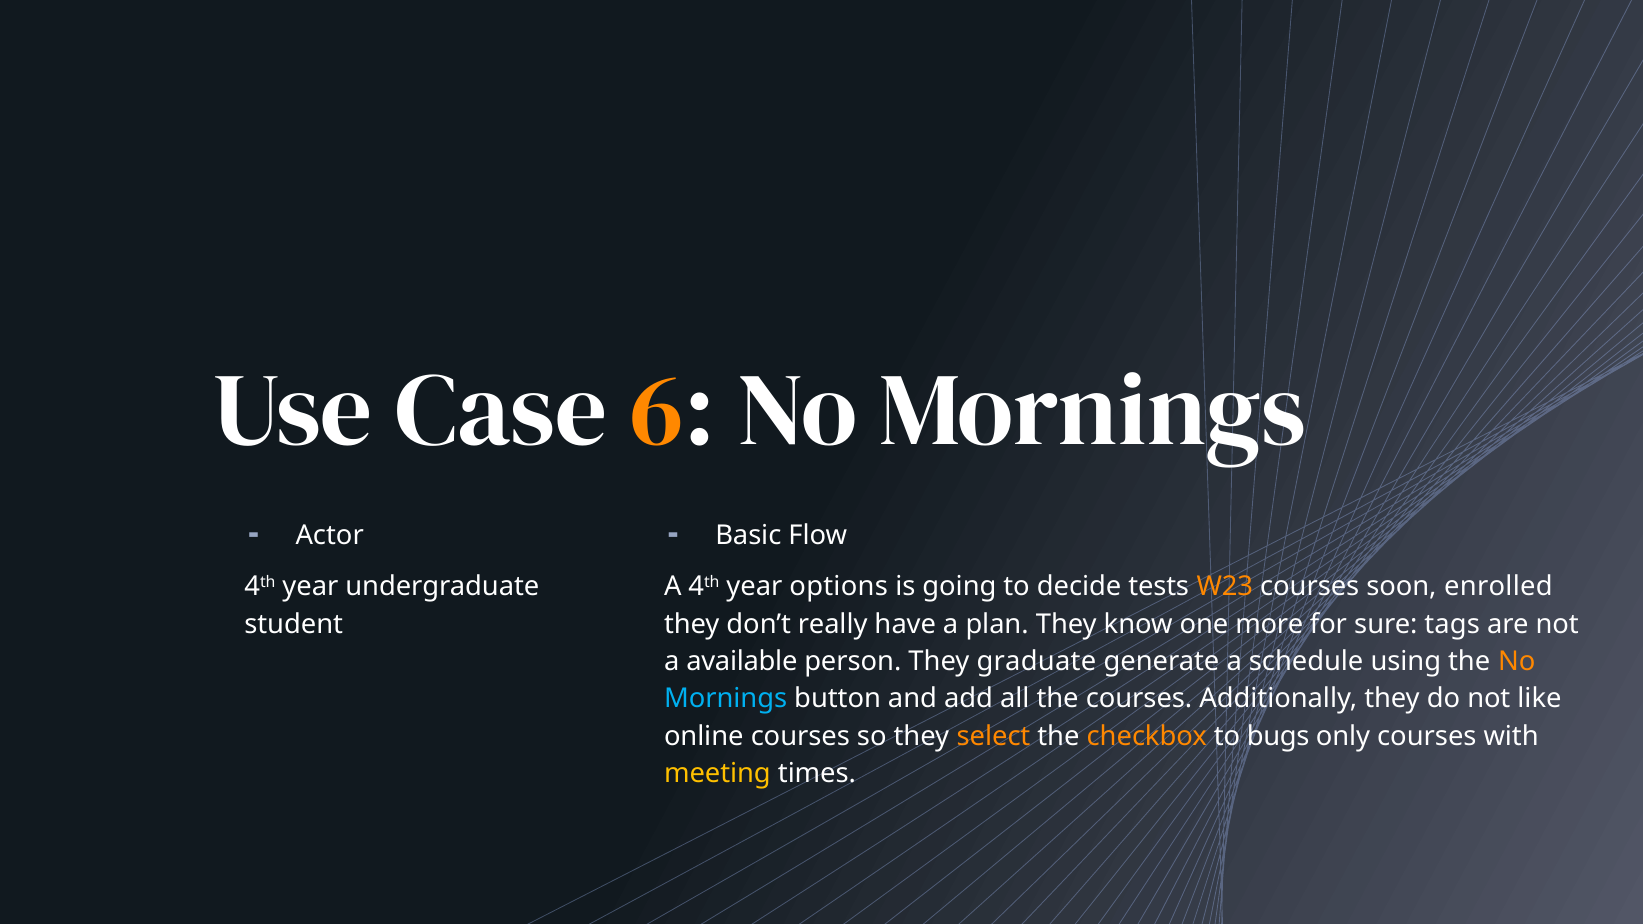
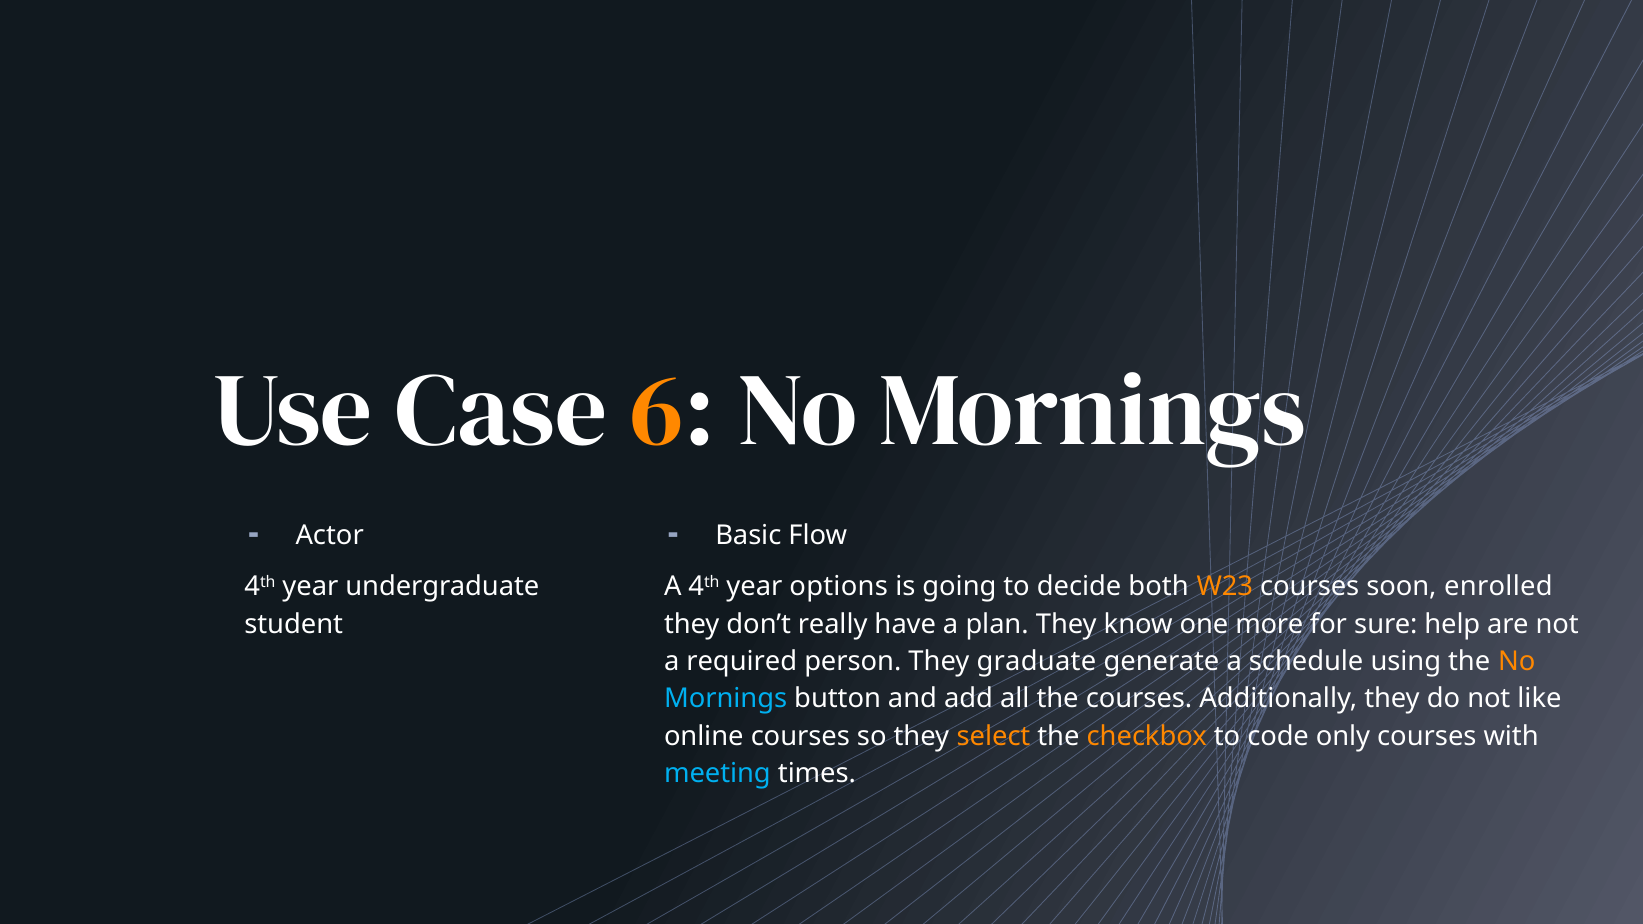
tests: tests -> both (1159, 587)
tags: tags -> help (1452, 624)
available: available -> required (742, 662)
bugs: bugs -> code (1278, 736)
meeting colour: yellow -> light blue (717, 774)
